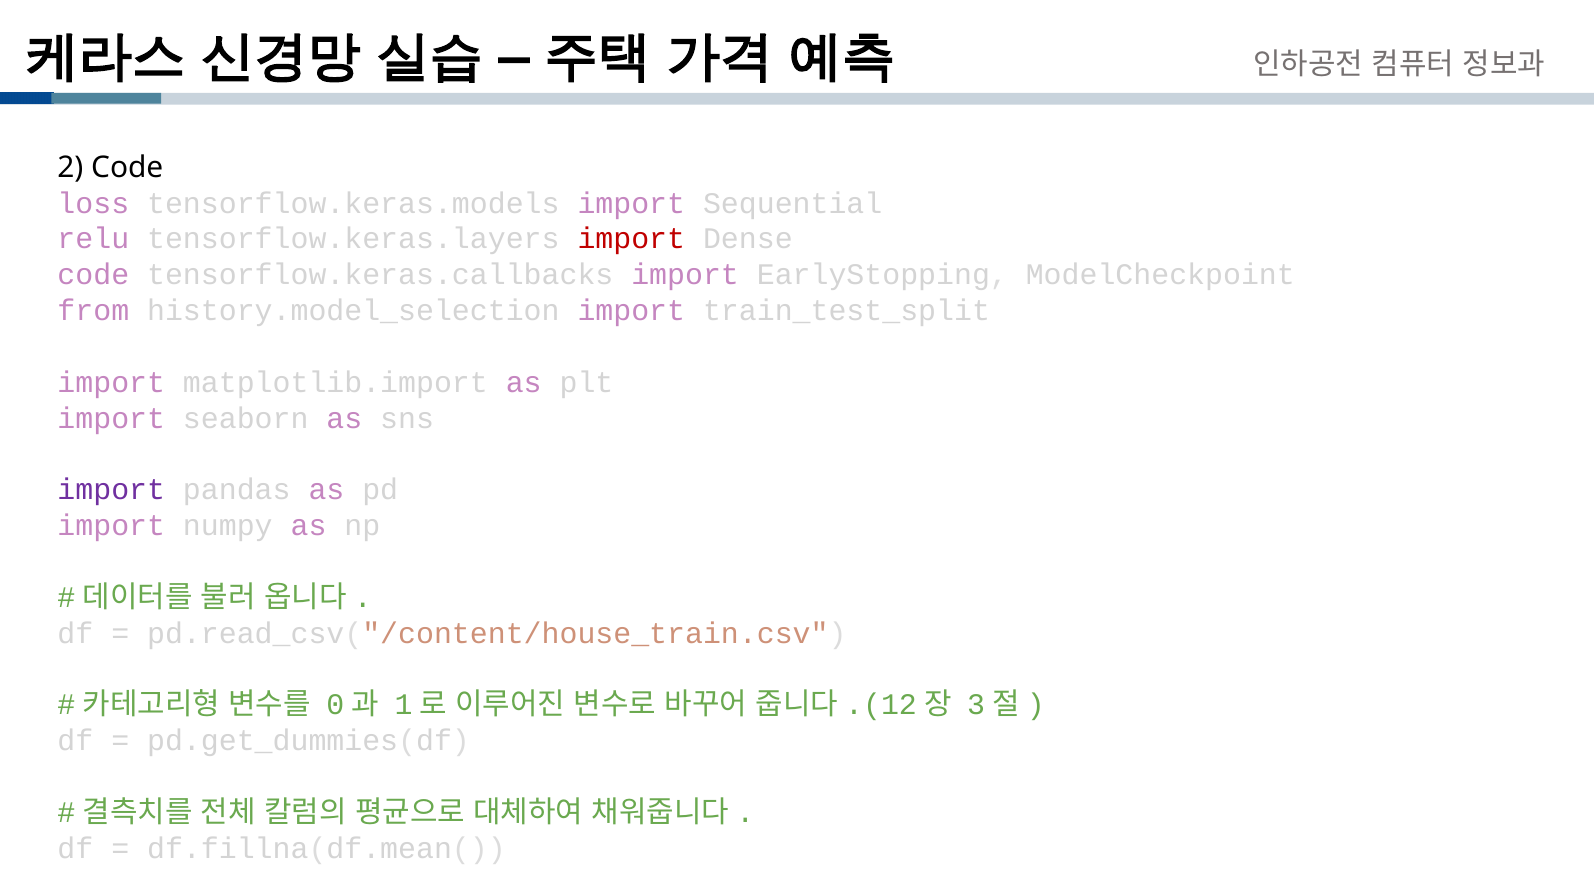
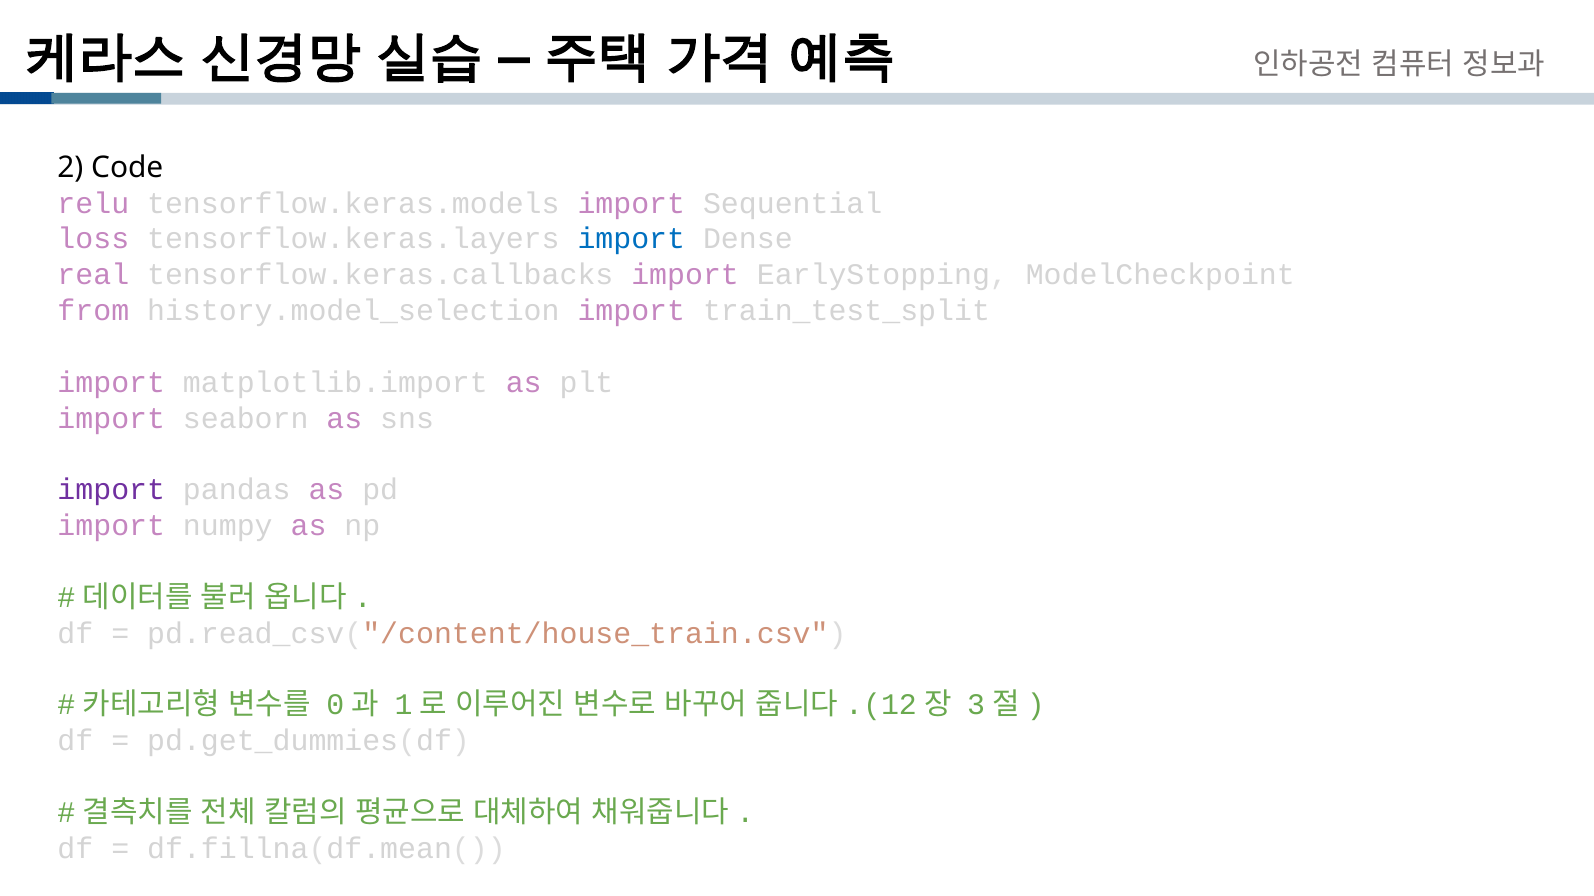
loss: loss -> relu (93, 203)
relu: relu -> loss (93, 239)
import colour: red -> blue (631, 239)
code: code -> real (93, 275)
